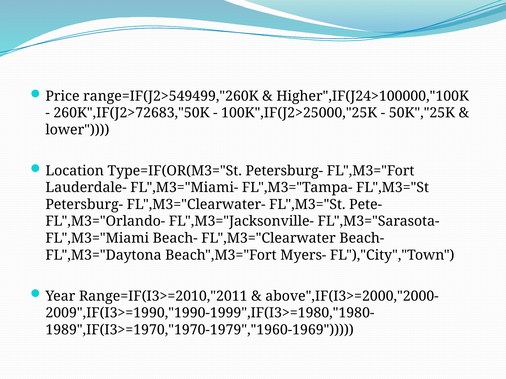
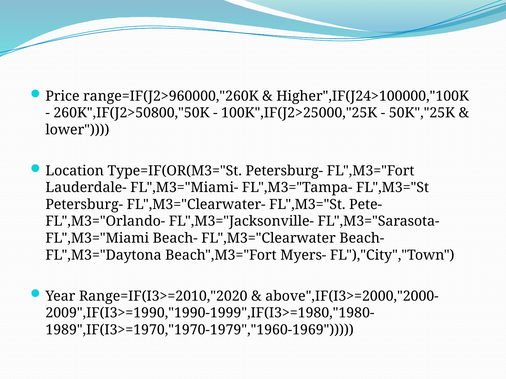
range=IF(J2>549499,"260K: range=IF(J2>549499,"260K -> range=IF(J2>960000,"260K (171, 96)
260K",IF(J2>72683,"50K: 260K",IF(J2>72683,"50K -> 260K",IF(J2>50800,"50K (131, 113)
Range=IF(I3>=2010,"2011: Range=IF(I3>=2010,"2011 -> Range=IF(I3>=2010,"2020 (163, 296)
